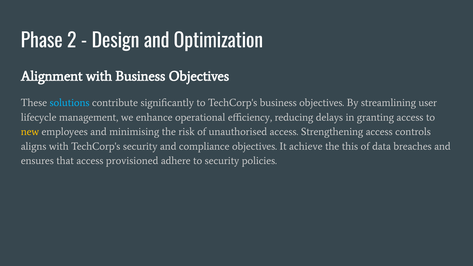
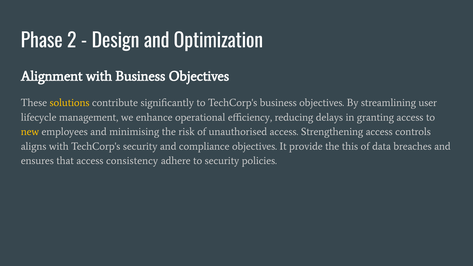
solutions colour: light blue -> yellow (70, 103)
achieve: achieve -> provide (306, 146)
provisioned: provisioned -> consistency (132, 161)
